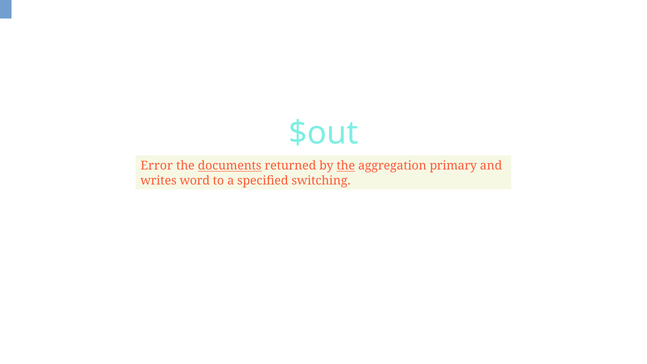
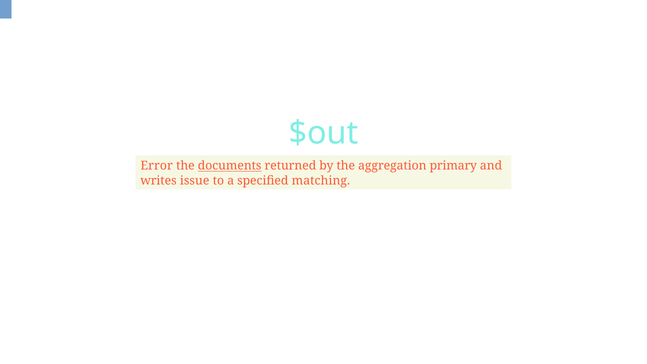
the underline: present -> none (346, 166)
word: word -> issue (195, 180)
switching: switching -> matching (321, 180)
